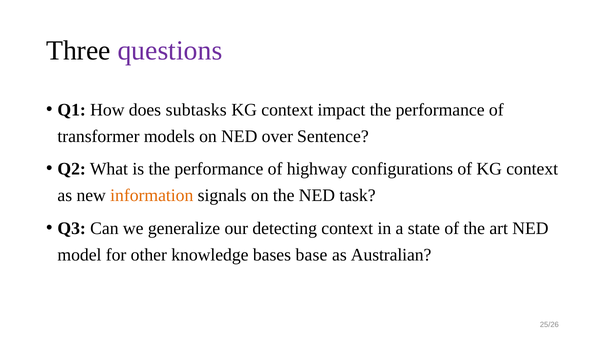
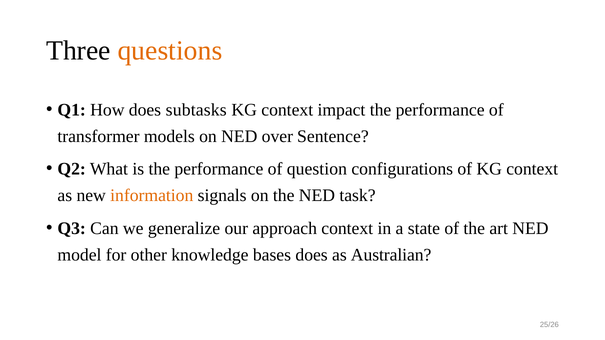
questions colour: purple -> orange (170, 51)
highway: highway -> question (317, 169)
detecting: detecting -> approach (285, 228)
bases base: base -> does (312, 255)
